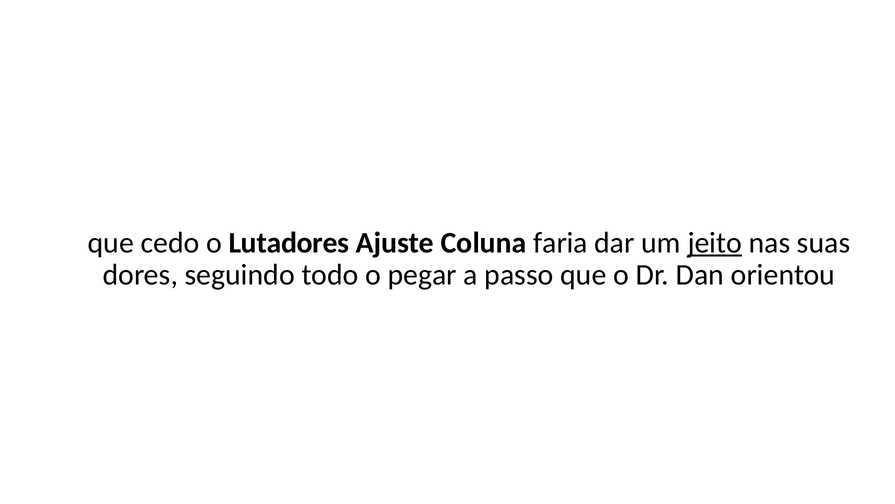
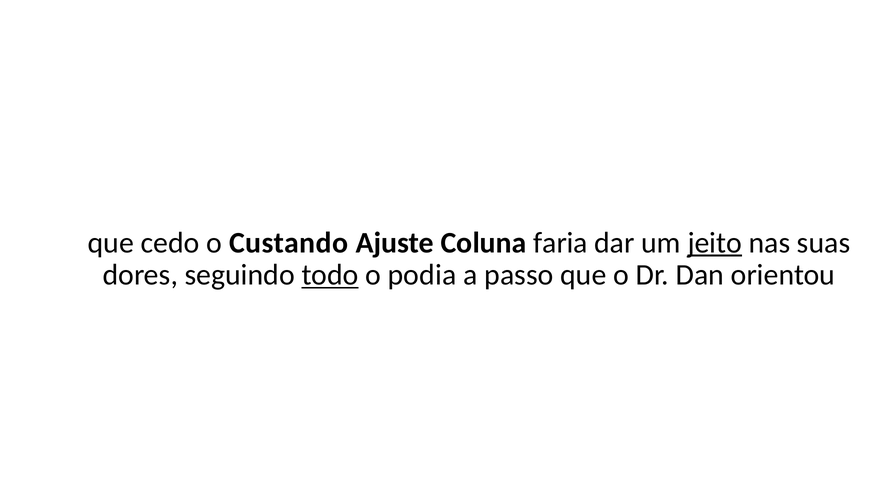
Lutadores: Lutadores -> Custando (289, 242)
todo underline: none -> present (330, 275)
pegar: pegar -> podia (422, 275)
